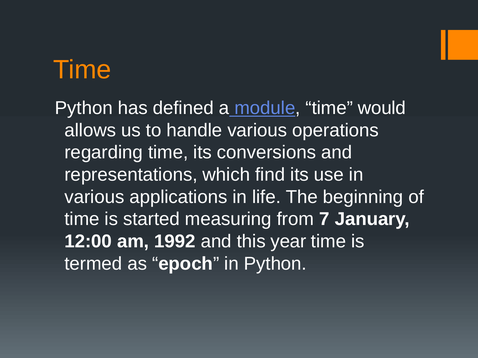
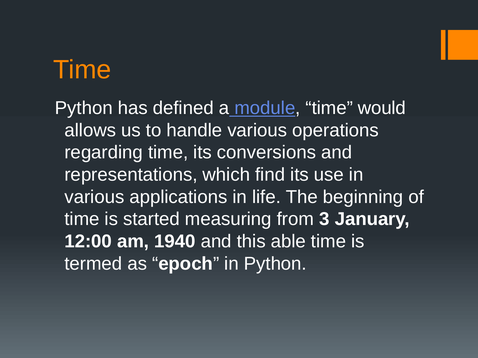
7: 7 -> 3 (324, 219)
1992: 1992 -> 1940 (175, 242)
year: year -> able (288, 242)
